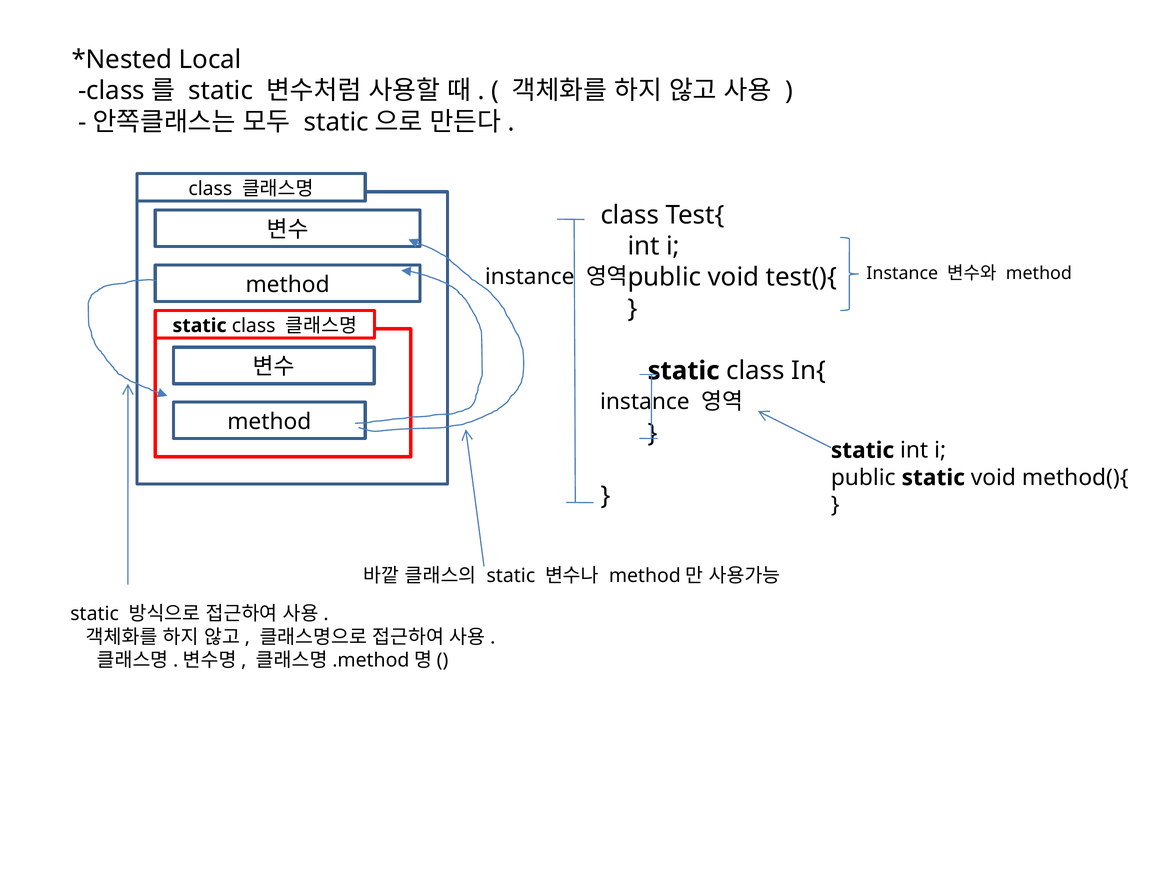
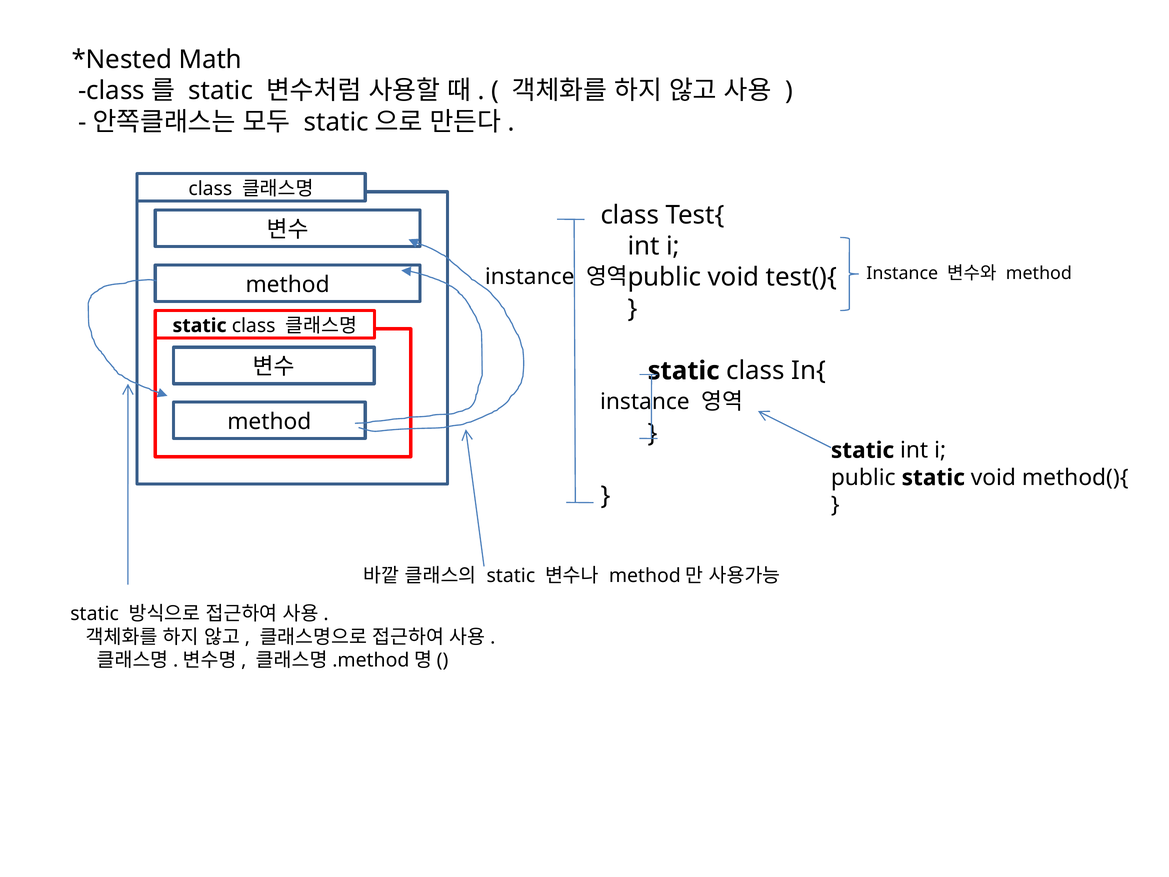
Local: Local -> Math (210, 60)
